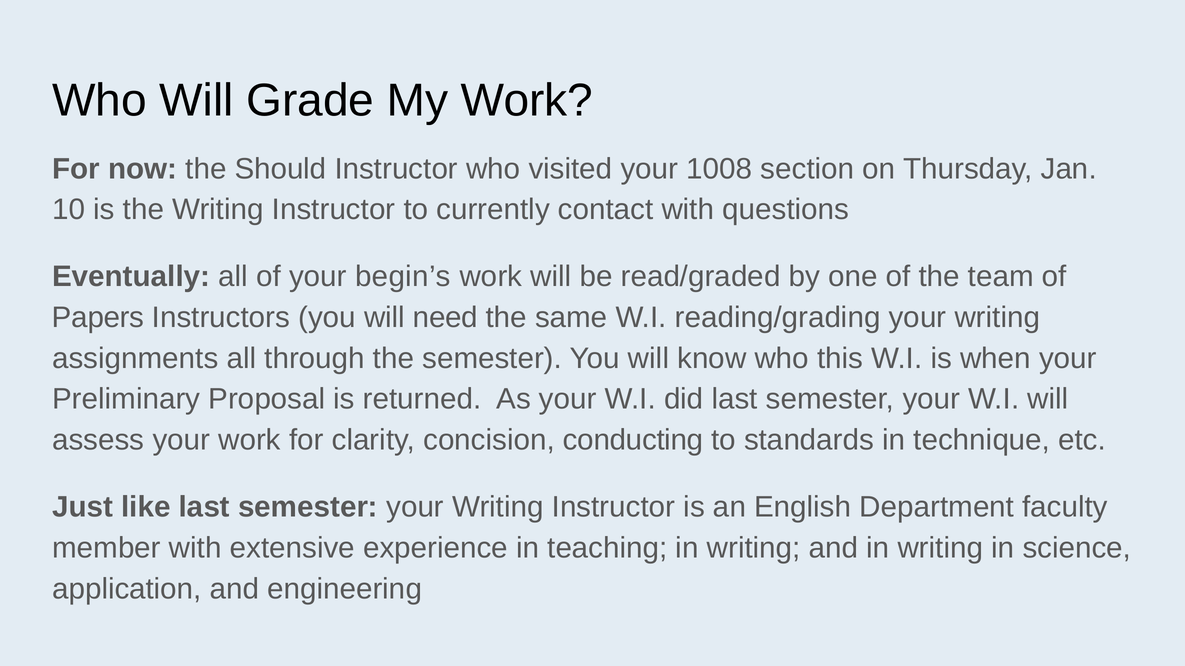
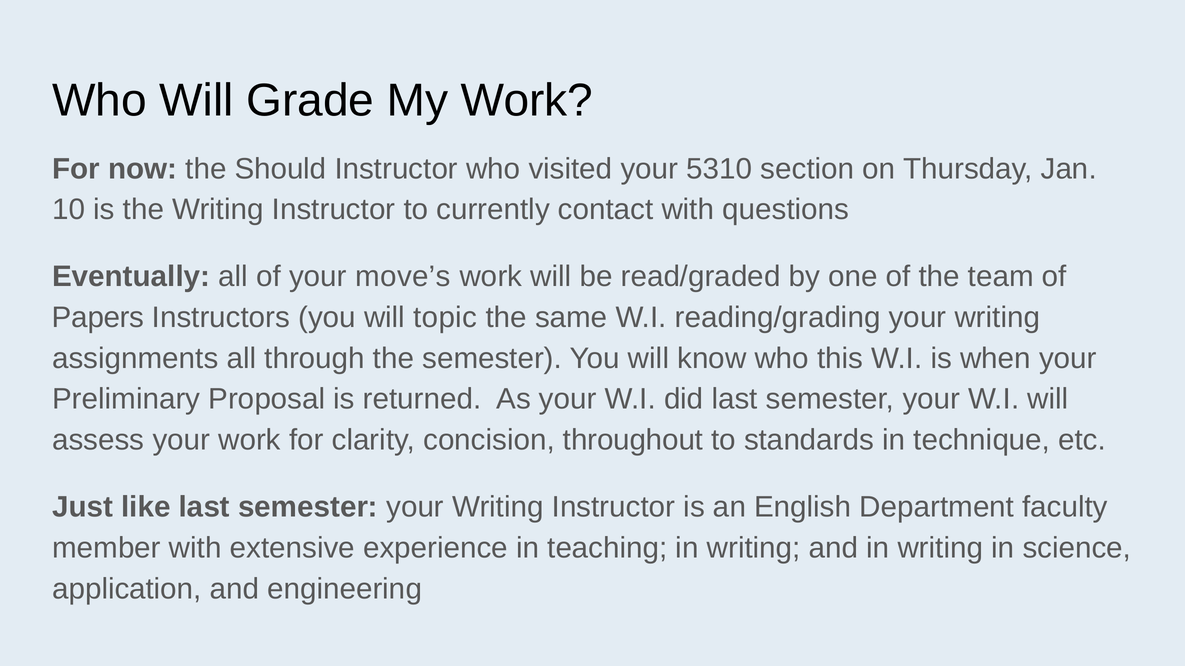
1008: 1008 -> 5310 (719, 169)
begin’s: begin’s -> move’s (403, 277)
need: need -> topic (445, 318)
conducting: conducting -> throughout (633, 440)
